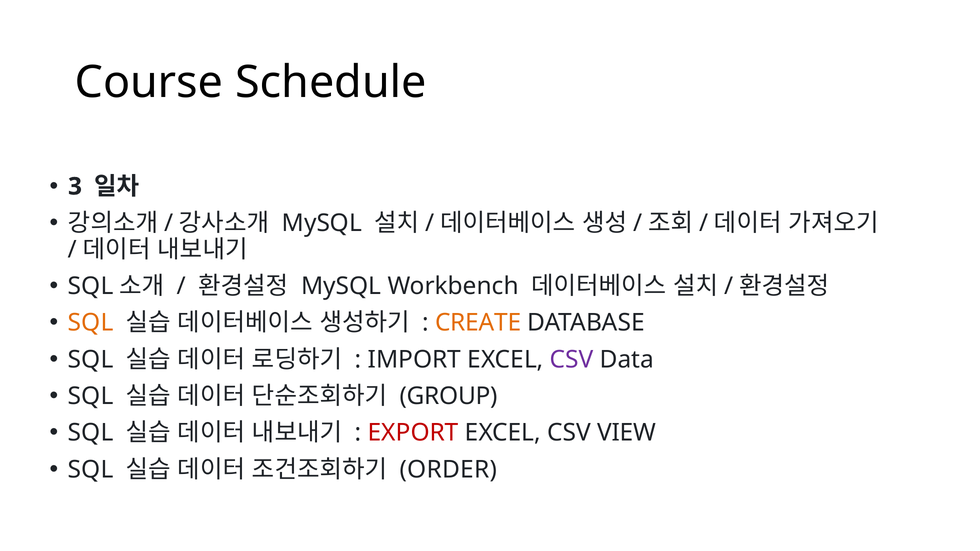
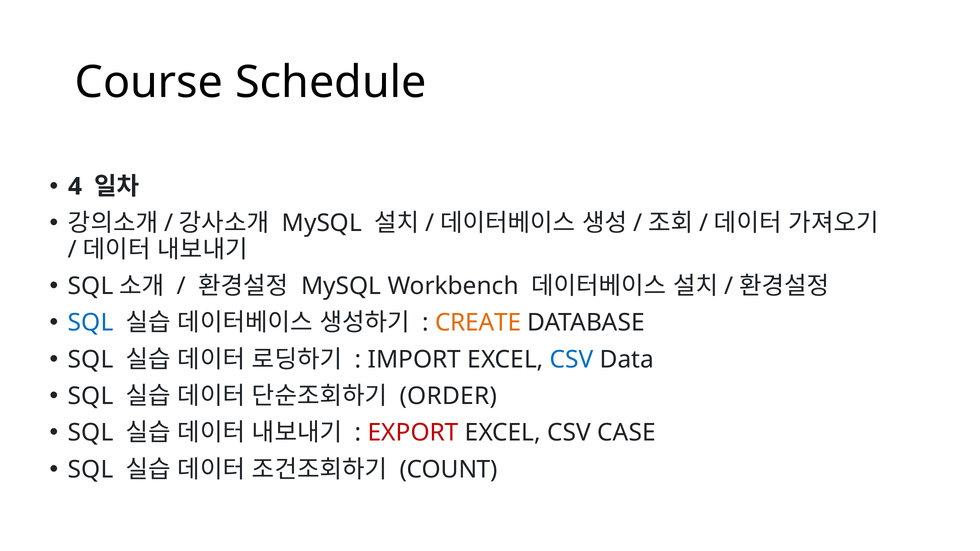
3: 3 -> 4 (75, 187)
SQL colour: orange -> blue (91, 323)
CSV colour: purple -> blue (572, 360)
GROUP: GROUP -> ORDER (448, 396)
VIEW: VIEW -> CASE (627, 433)
ORDER: ORDER -> COUNT (449, 470)
